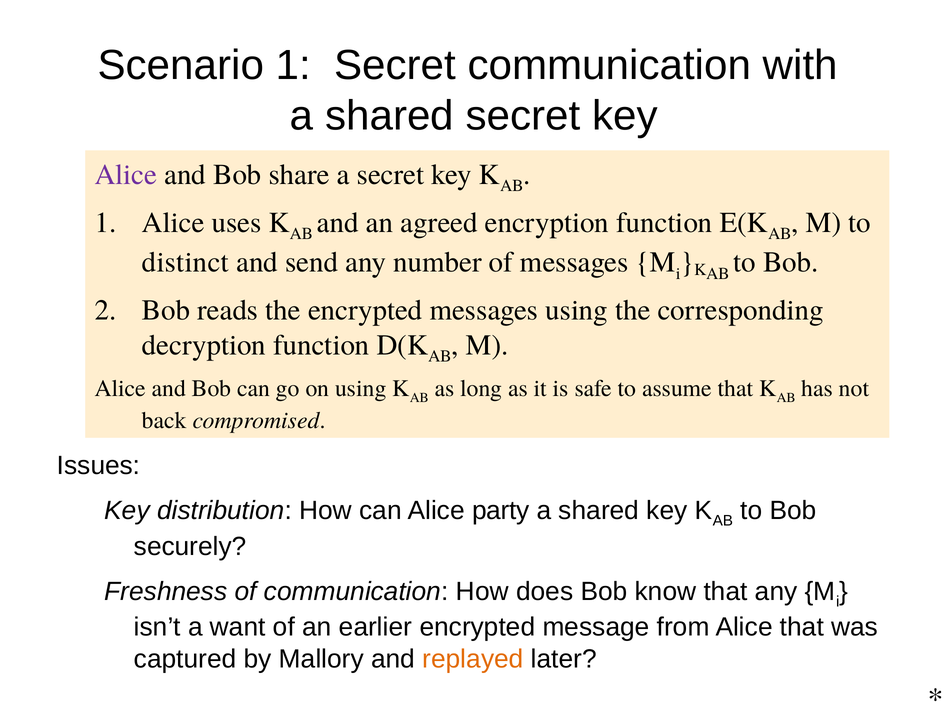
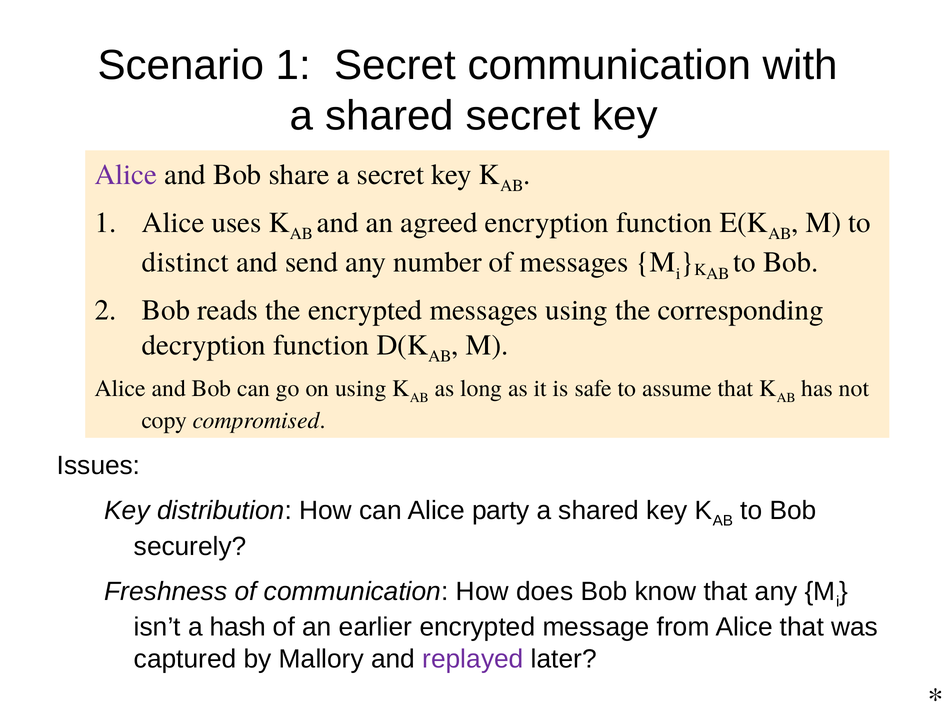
back: back -> copy (164, 421)
want: want -> hash (238, 627)
replayed colour: orange -> purple (473, 659)
